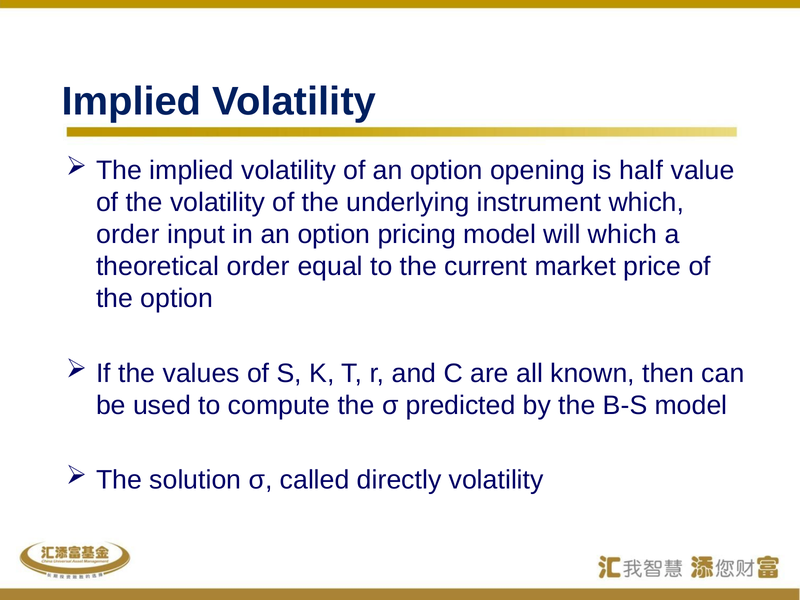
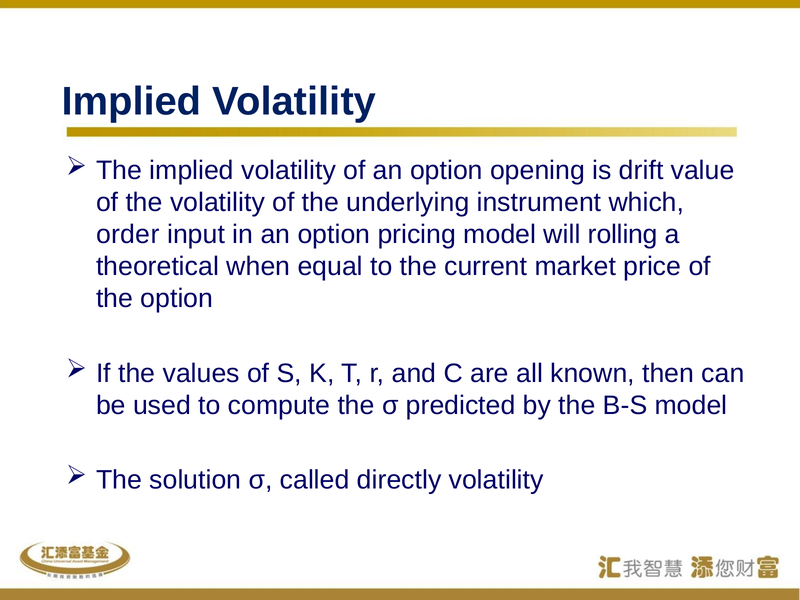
half: half -> drift (641, 171)
will which: which -> rolling (623, 235)
theoretical order: order -> when (258, 267)
